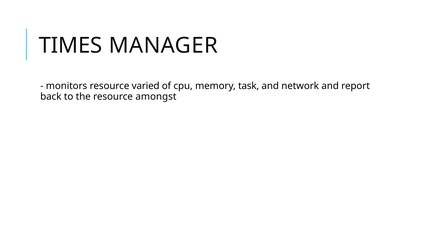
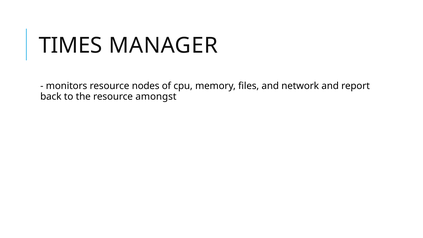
varied: varied -> nodes (146, 86)
task: task -> files (249, 86)
